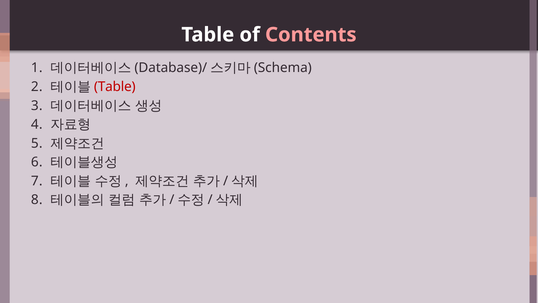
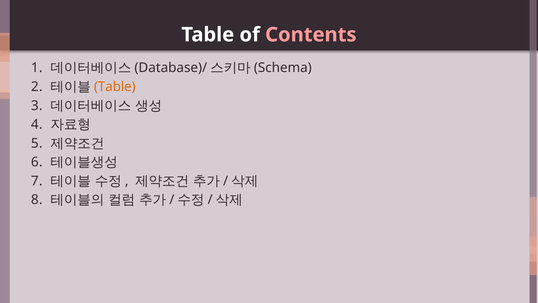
Table colour: red -> orange (115, 87)
